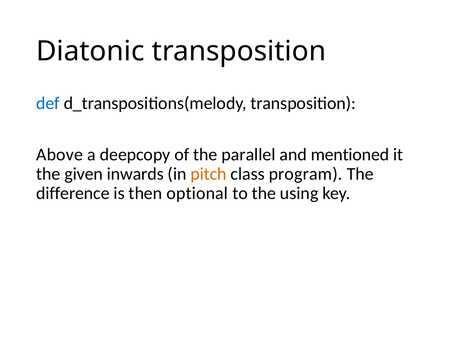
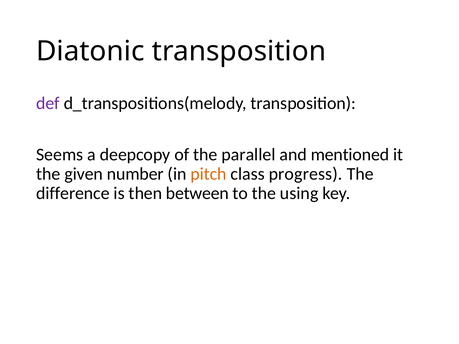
def colour: blue -> purple (48, 103)
Above: Above -> Seems (60, 155)
inwards: inwards -> number (135, 174)
program: program -> progress (306, 174)
optional: optional -> between (197, 193)
